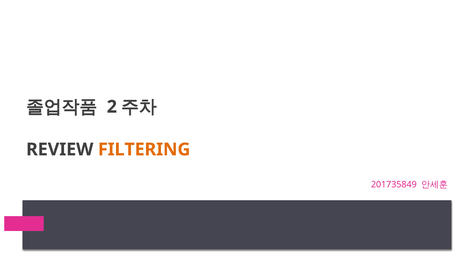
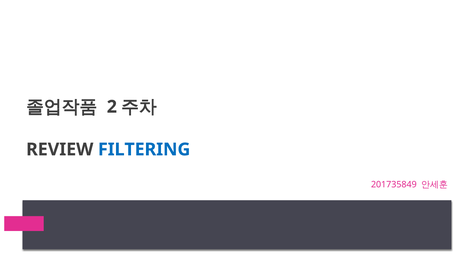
FILTERING colour: orange -> blue (144, 149)
